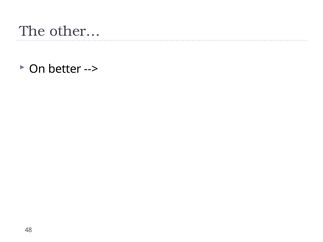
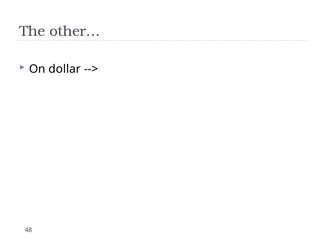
better: better -> dollar (65, 69)
